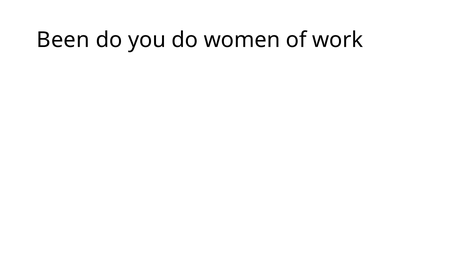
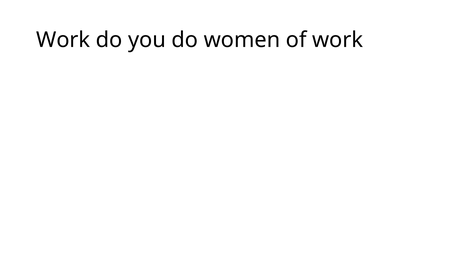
Been: Been -> Work (63, 40)
